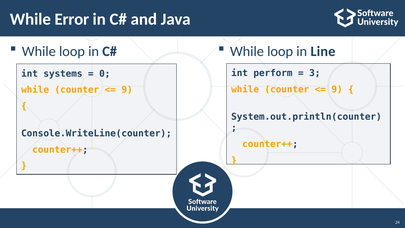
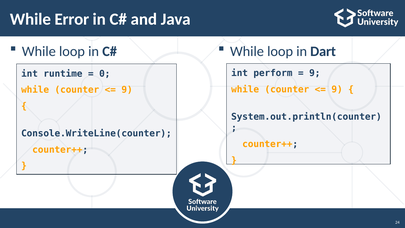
Line: Line -> Dart (323, 51)
3: 3 -> 9 (315, 73)
systems: systems -> runtime (63, 74)
